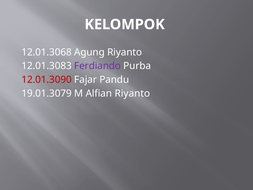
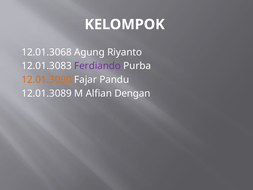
12.01.3090 colour: red -> orange (47, 80)
19.01.3079: 19.01.3079 -> 12.01.3089 (47, 93)
Alfian Riyanto: Riyanto -> Dengan (132, 93)
